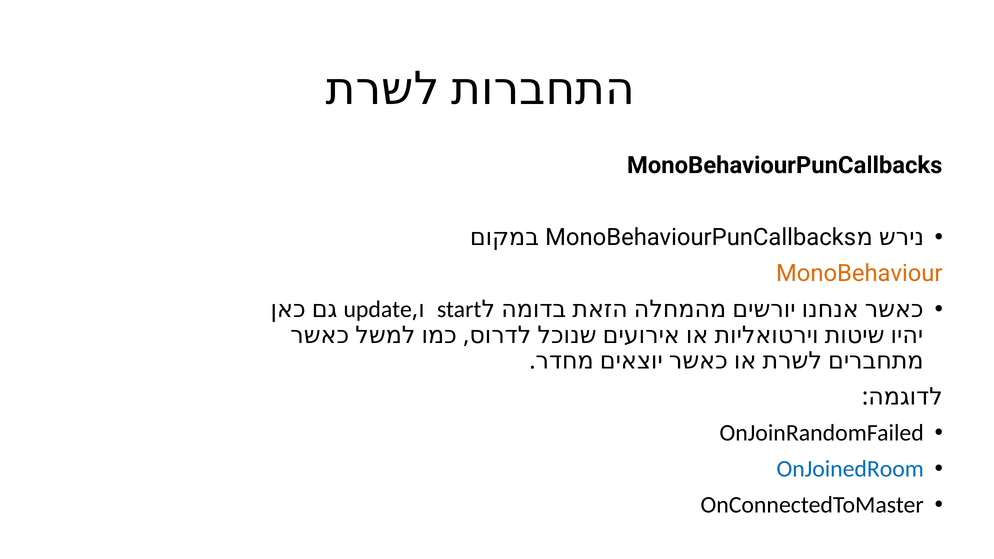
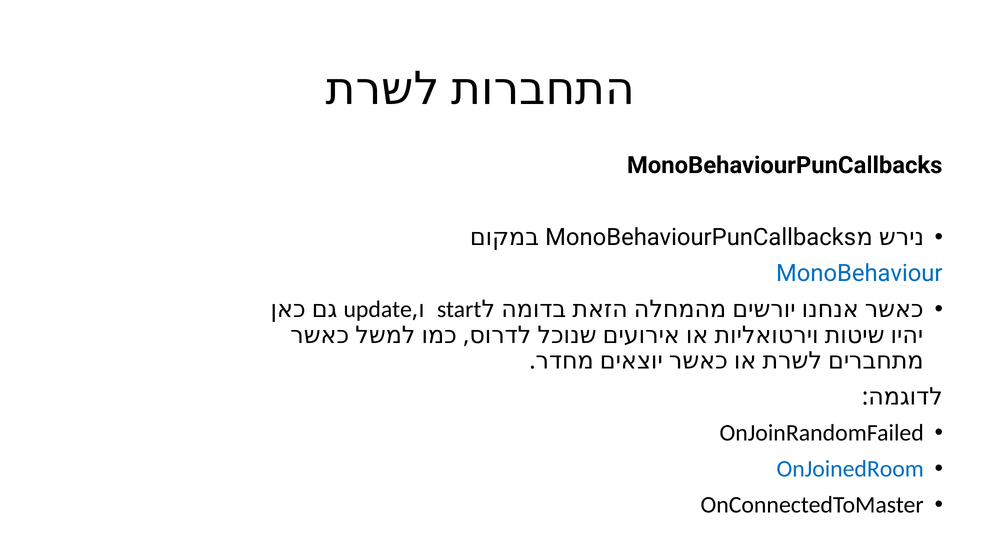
MonoBehaviour colour: orange -> blue (859, 273)
